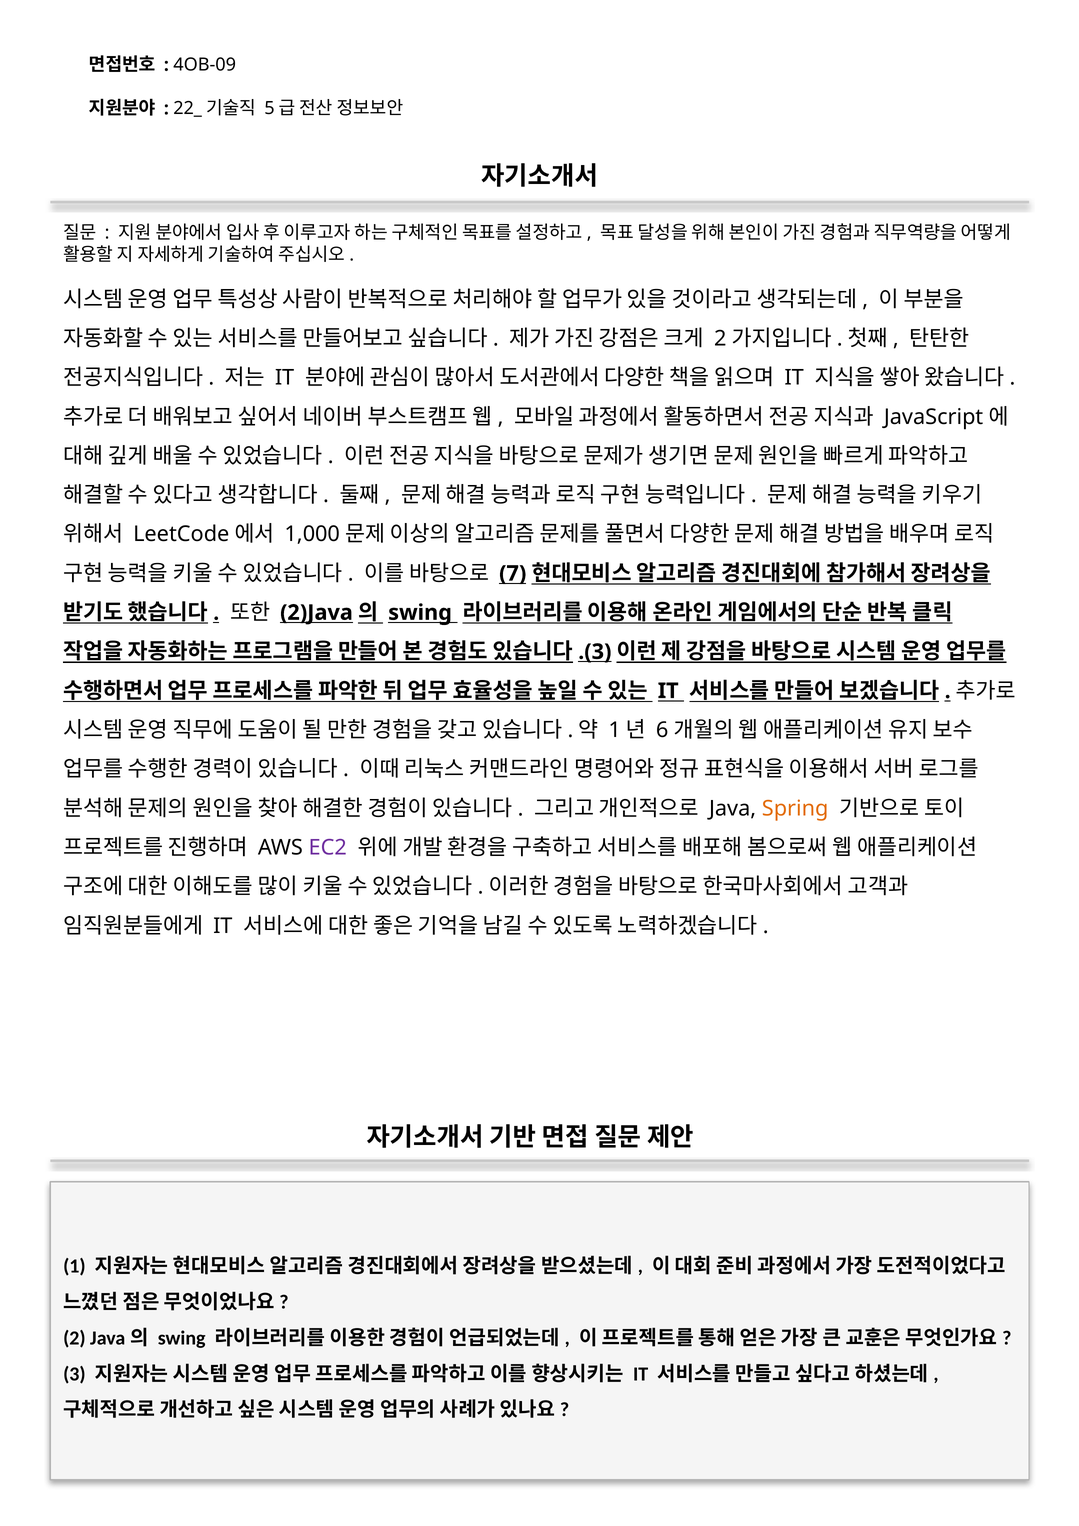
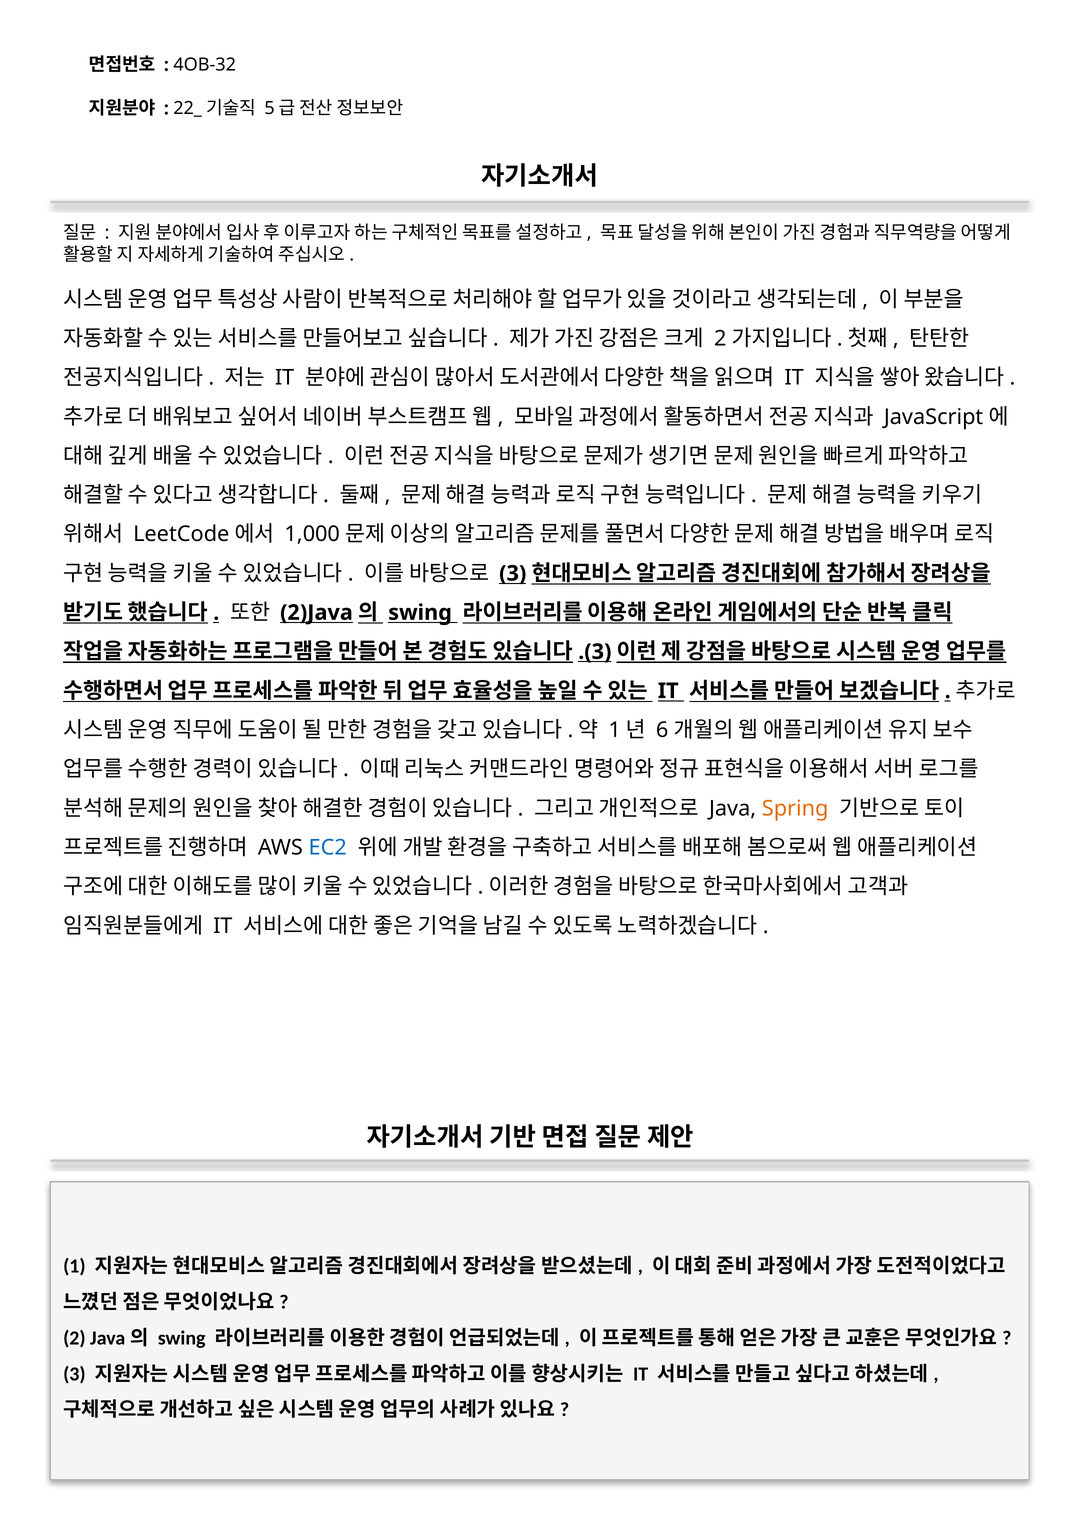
4OB-09: 4OB-09 -> 4OB-32 (205, 65)
7: 7 -> 3 (513, 573)
EC2 colour: purple -> blue (328, 848)
